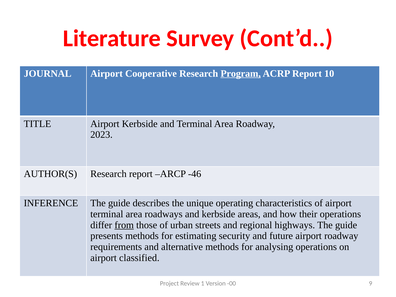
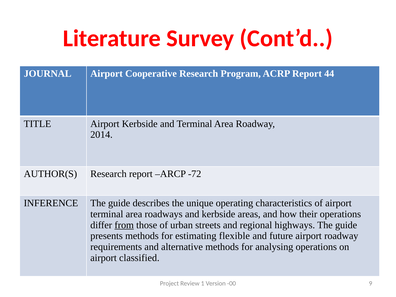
Program underline: present -> none (241, 74)
10: 10 -> 44 (329, 74)
2023: 2023 -> 2014 (101, 135)
-46: -46 -> -72 (195, 174)
security: security -> flexible (234, 236)
